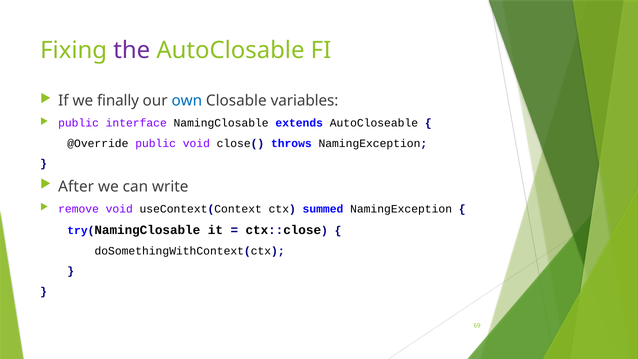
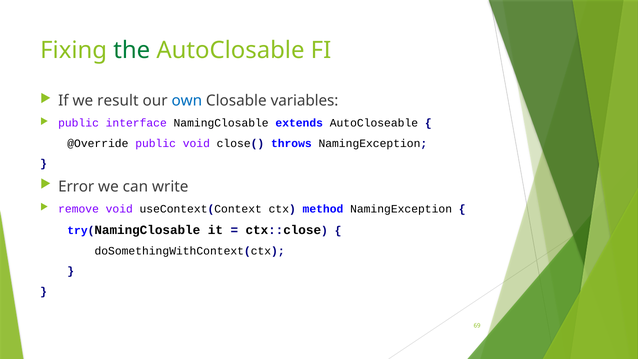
the colour: purple -> green (132, 50)
finally: finally -> result (118, 101)
After: After -> Error (76, 186)
summed: summed -> method (323, 209)
